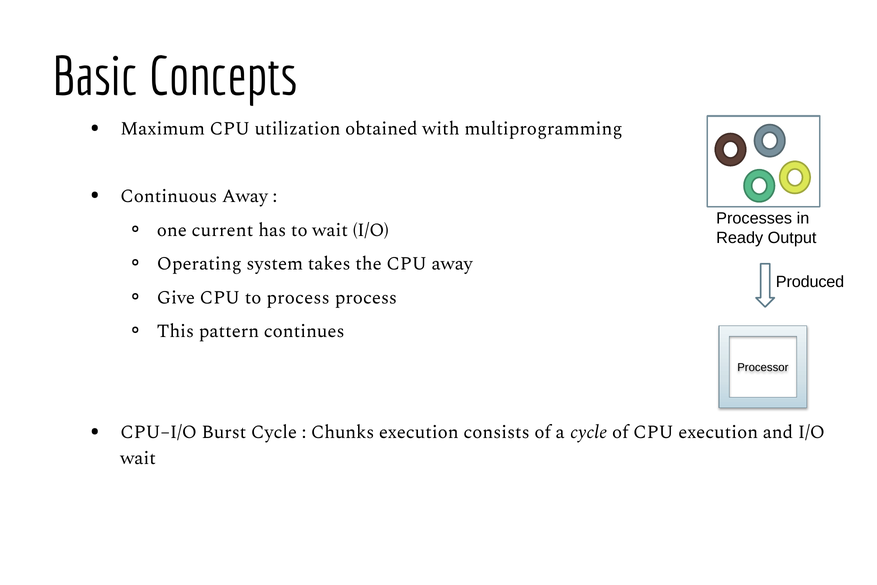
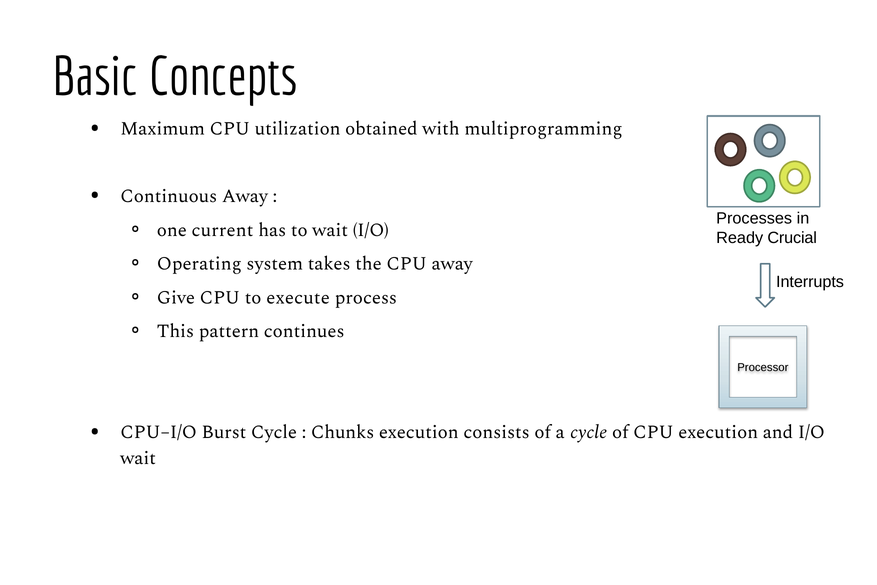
Output: Output -> Crucial (792, 238)
Produced: Produced -> Interrupts (810, 282)
to process: process -> execute (298, 297)
